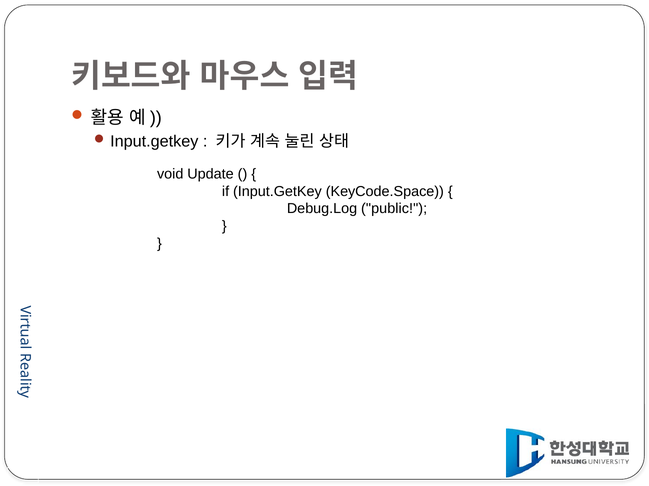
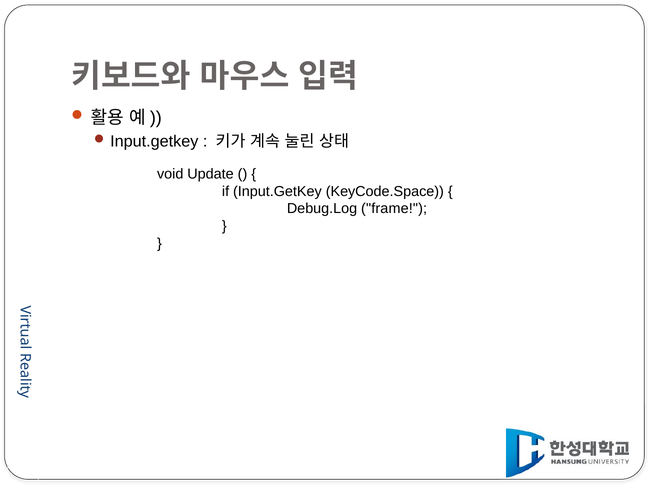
public: public -> frame (394, 209)
